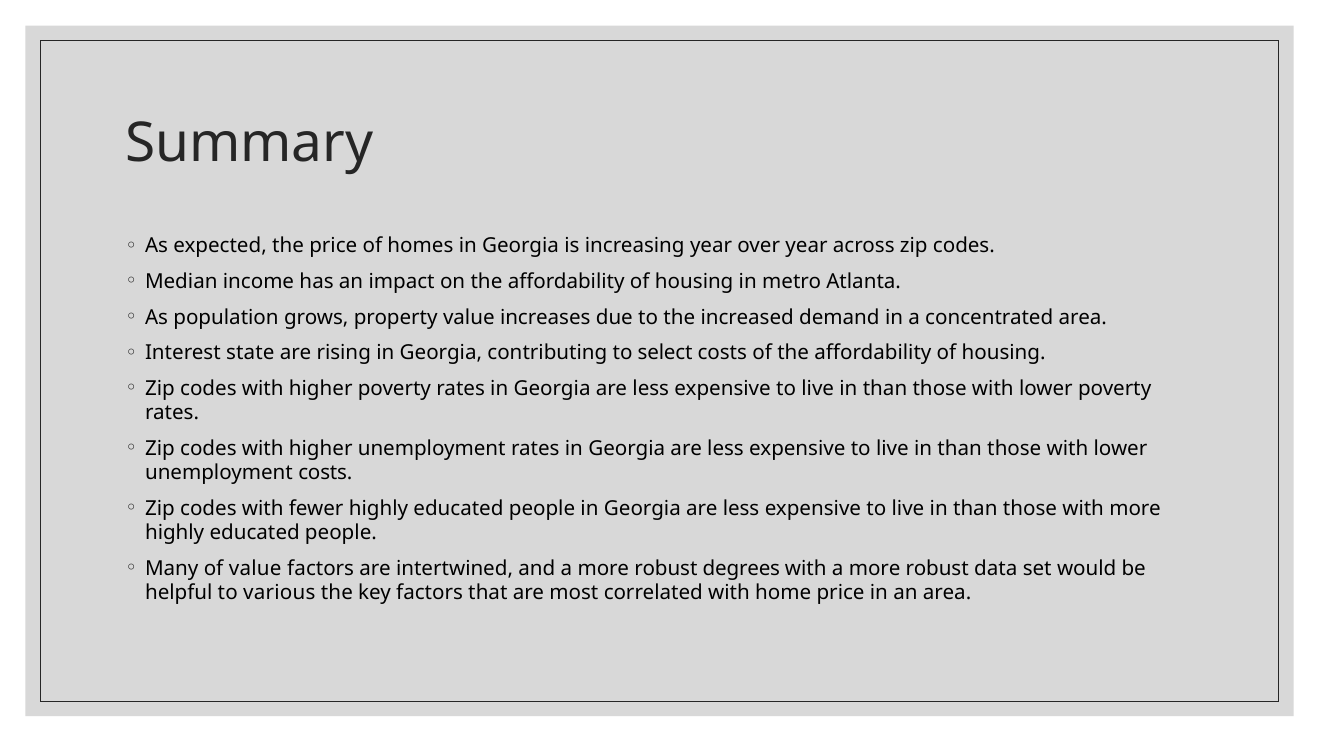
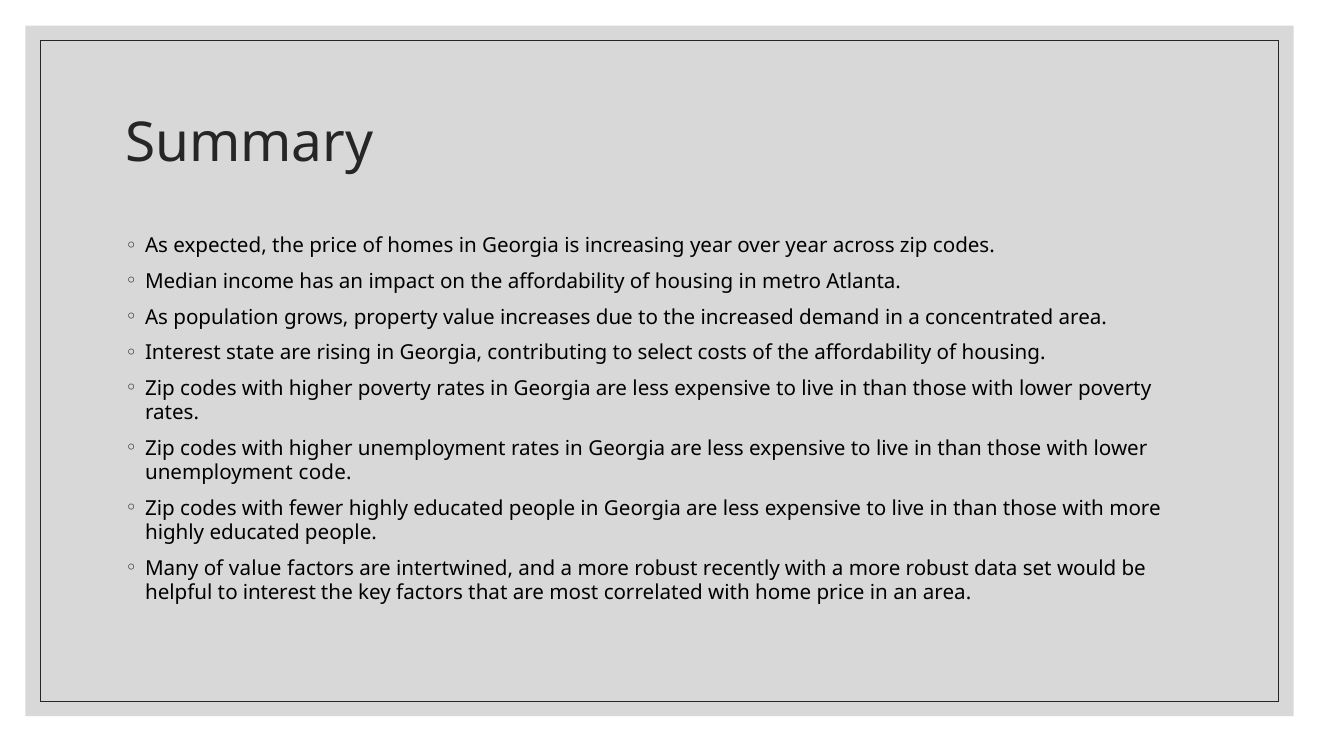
unemployment costs: costs -> code (325, 473)
degrees: degrees -> recently (741, 569)
to various: various -> interest (280, 593)
